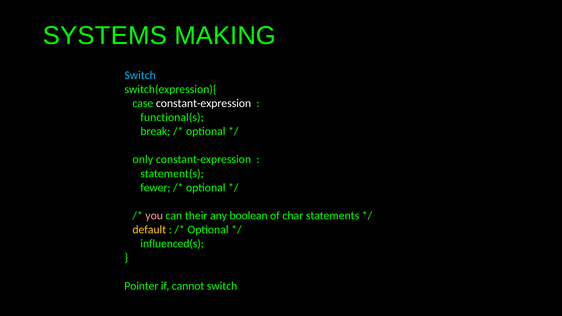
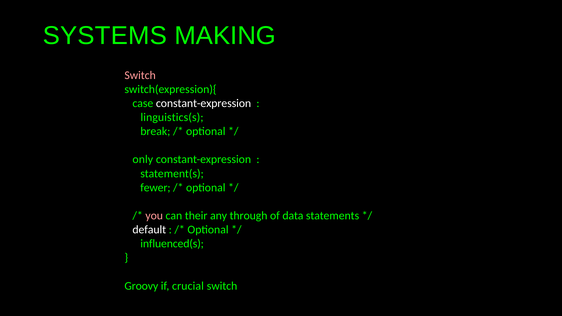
Switch colour: light blue -> pink (140, 75)
functional(s: functional(s -> linguistics(s (172, 117)
boolean: boolean -> through (249, 216)
char: char -> data (293, 216)
default colour: yellow -> white (149, 230)
Pointer: Pointer -> Groovy (141, 286)
cannot: cannot -> crucial (188, 286)
